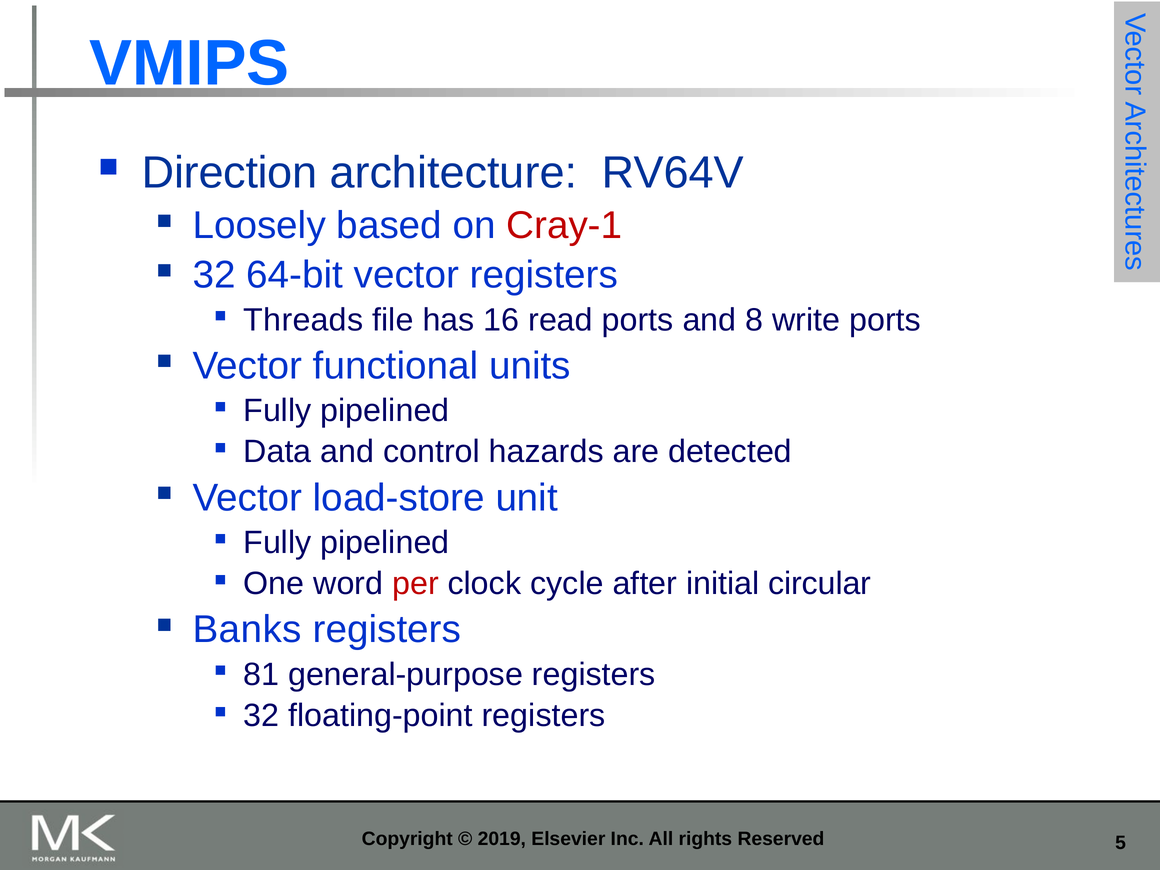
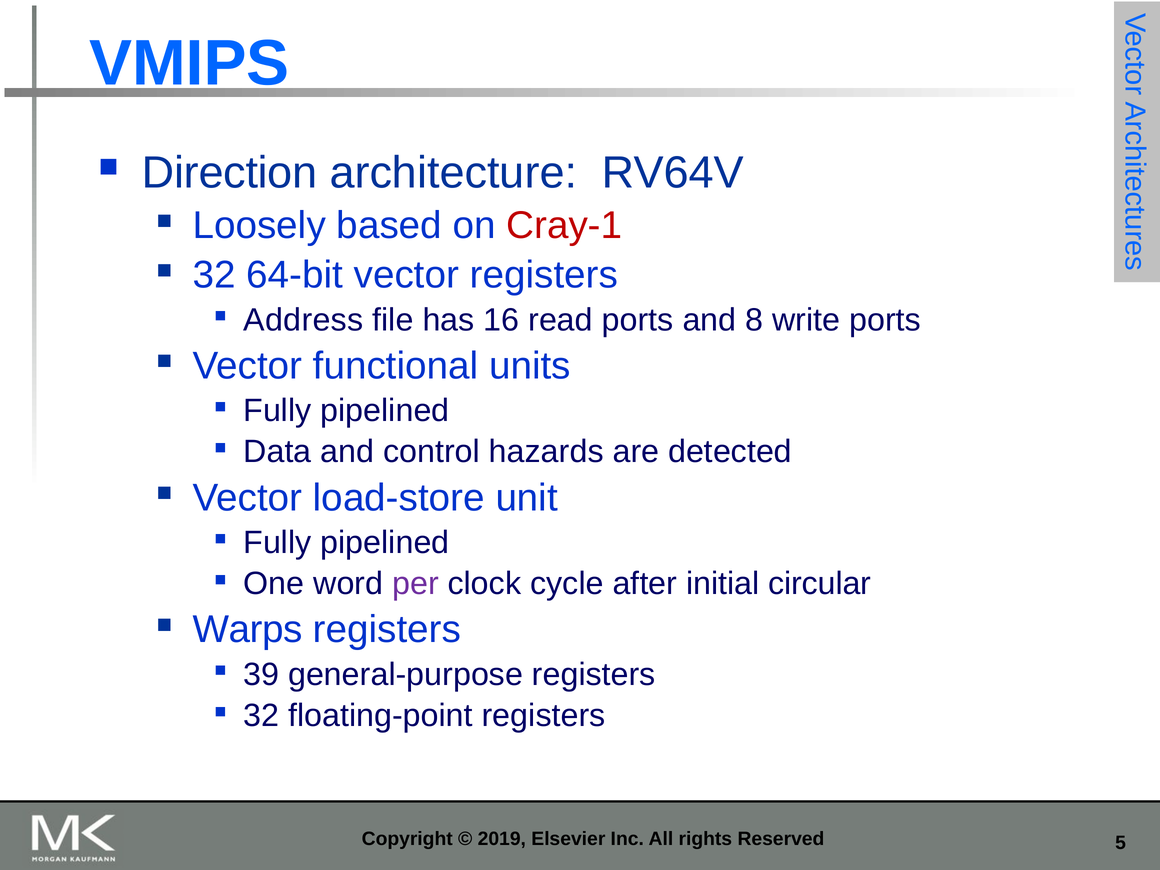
Threads: Threads -> Address (303, 320)
per colour: red -> purple (415, 584)
Banks: Banks -> Warps (248, 630)
81: 81 -> 39 (261, 674)
